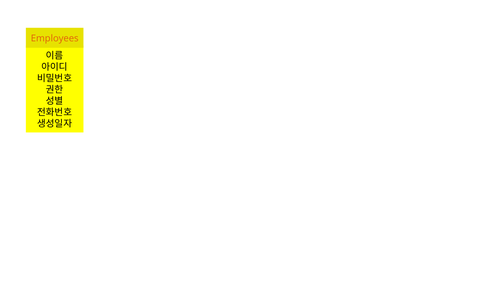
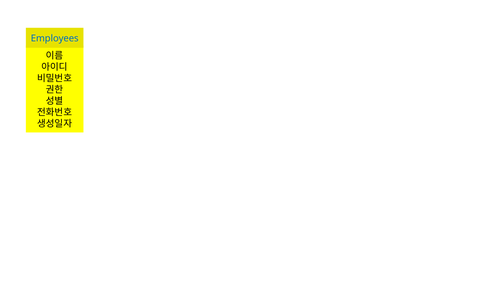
Employees colour: orange -> blue (55, 38)
